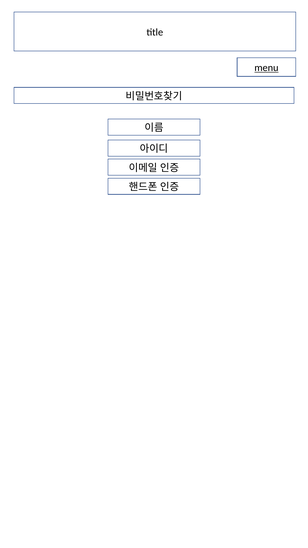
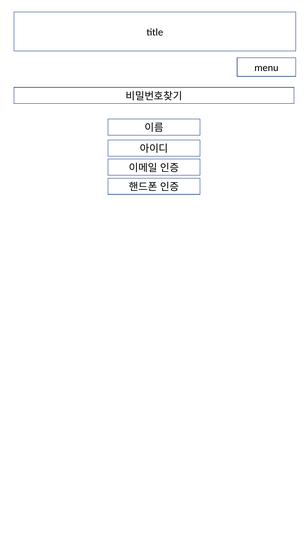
menu underline: present -> none (266, 68)
